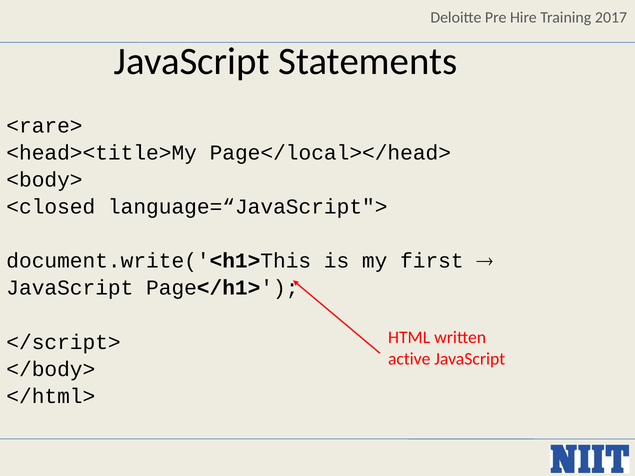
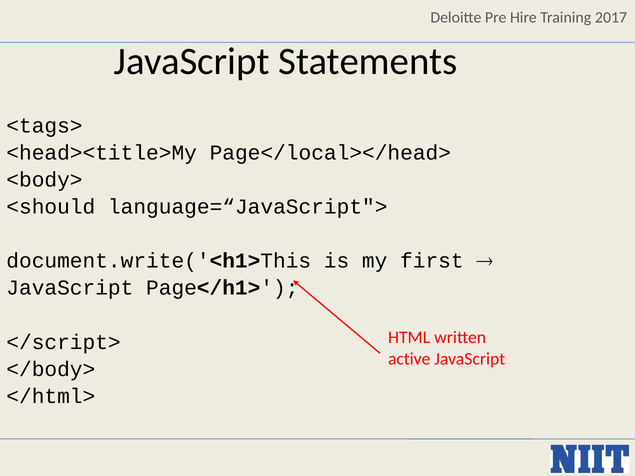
<rare>: <rare> -> <tags> (44, 126)
<closed: <closed -> <should (51, 207)
